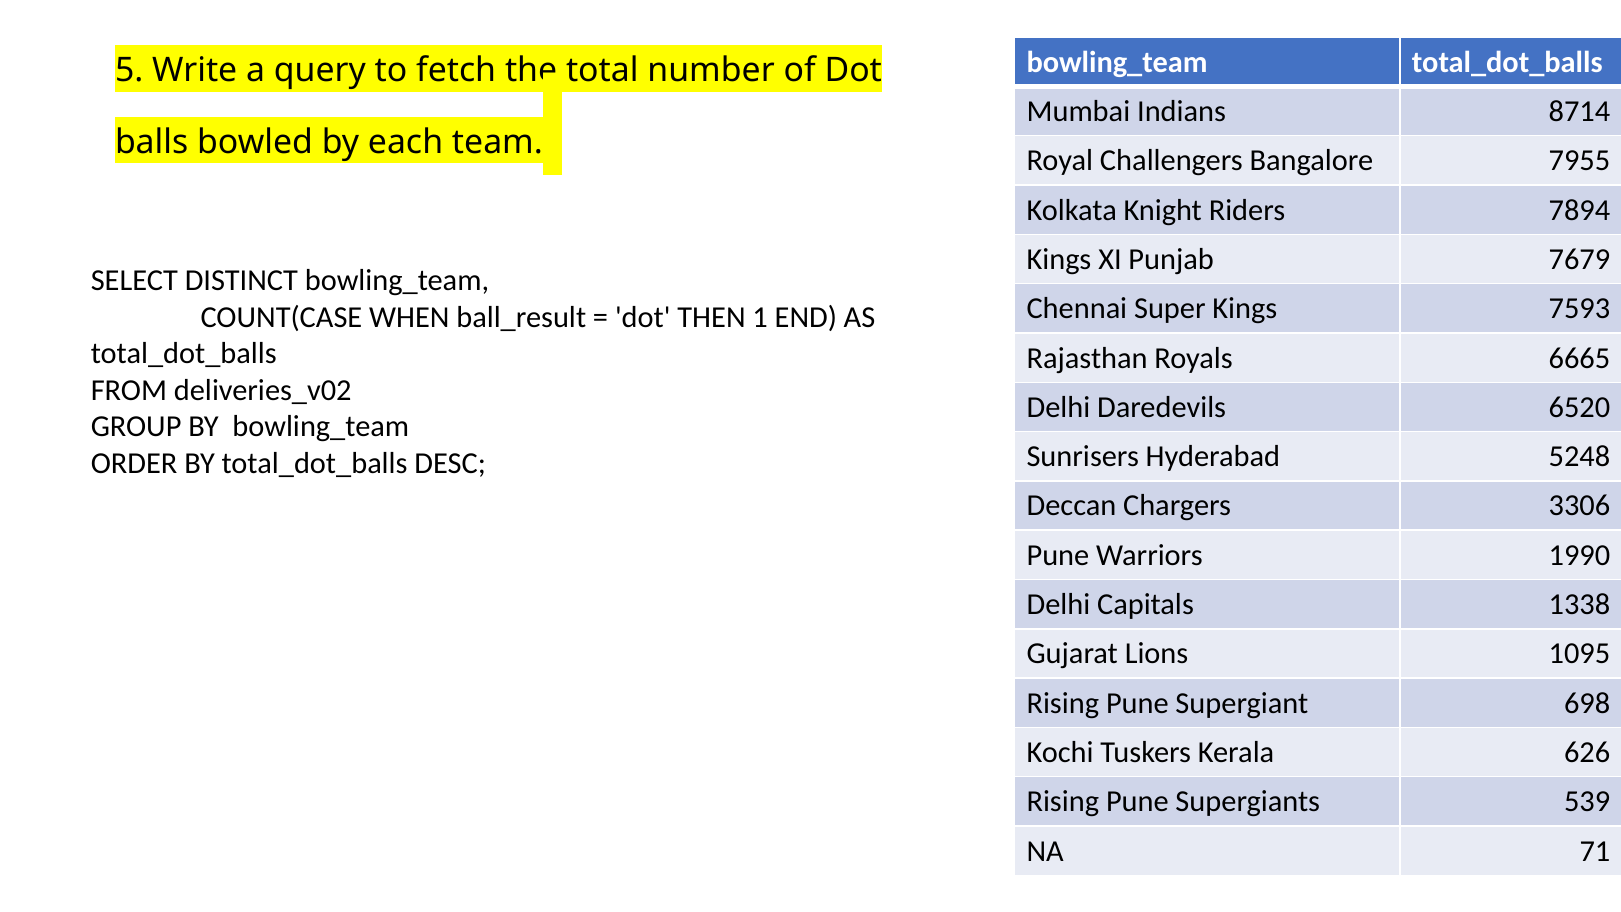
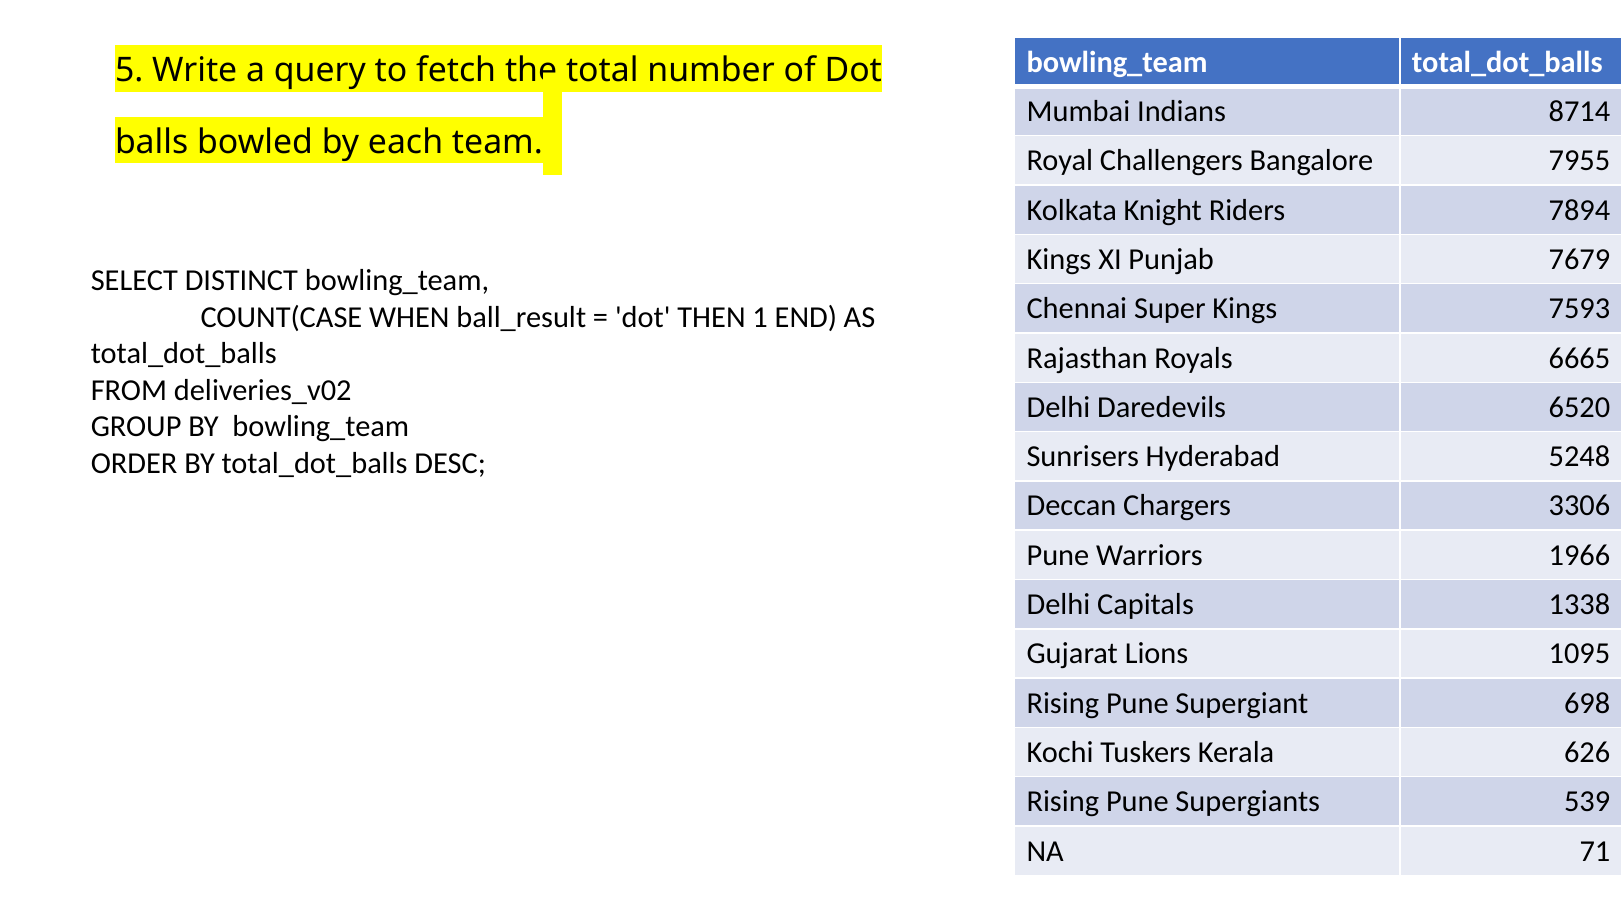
1990: 1990 -> 1966 (1579, 555)
